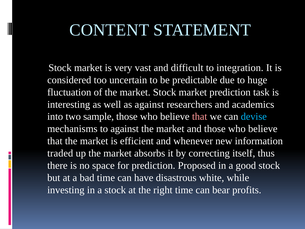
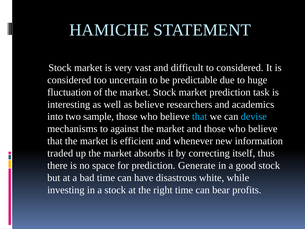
CONTENT: CONTENT -> HAMICHE (109, 30)
to integration: integration -> considered (240, 68)
as against: against -> believe (149, 104)
that colour: pink -> light blue (200, 116)
Proposed: Proposed -> Generate (197, 165)
